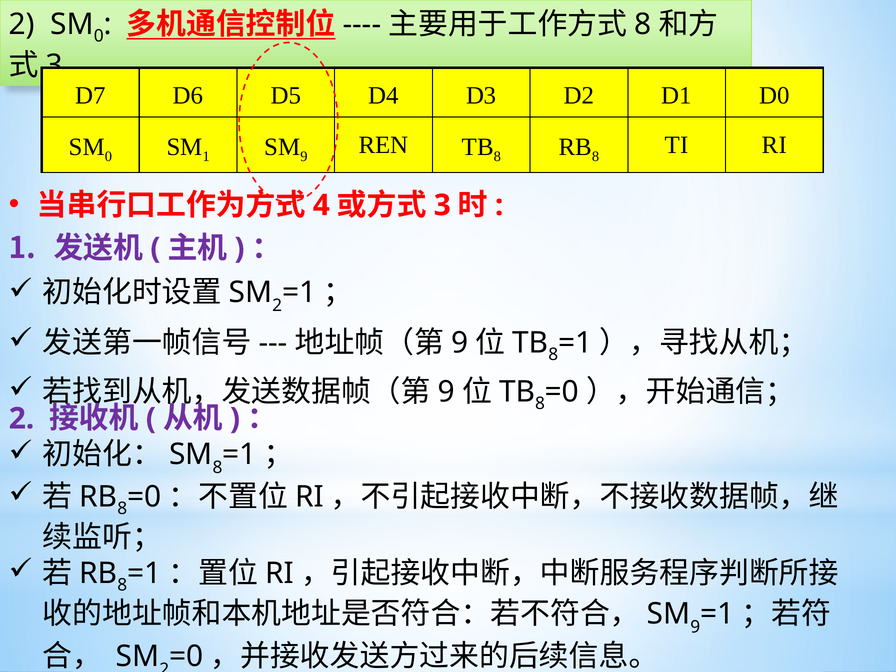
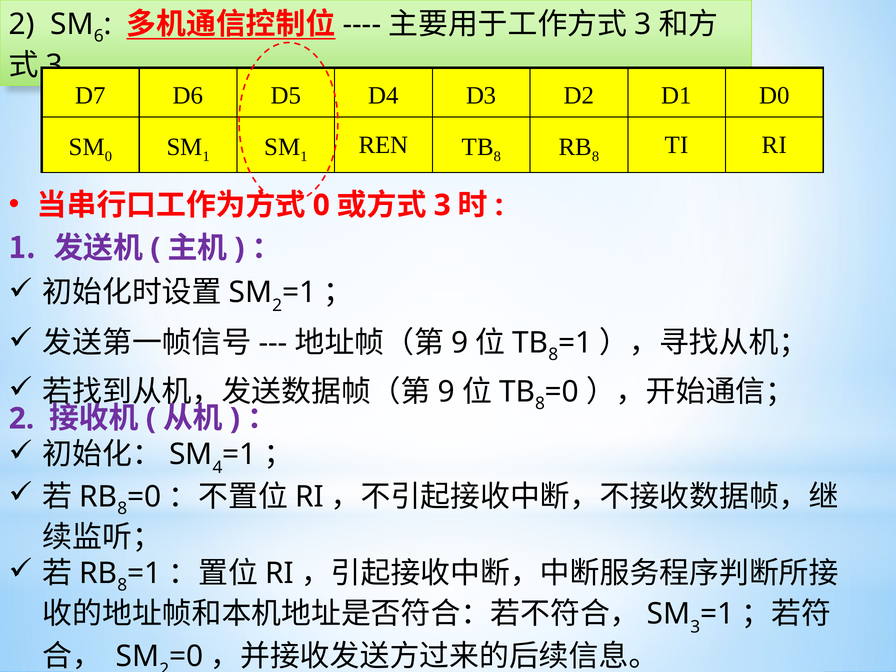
0: 0 -> 6 (99, 36)
8: 8 -> 3 (643, 24)
9: 9 -> 1 (304, 157)
4: 4 -> 0 (321, 205)
8: 8 -> 4 (217, 468)
9: 9 -> 3 (695, 627)
